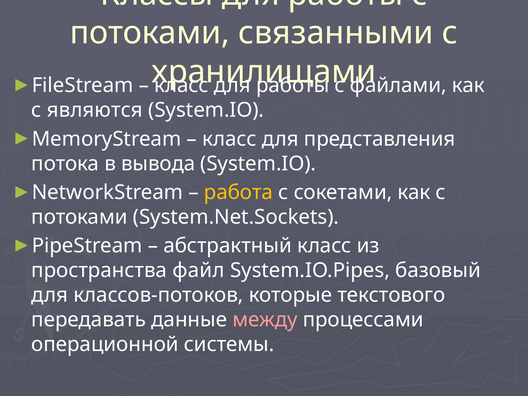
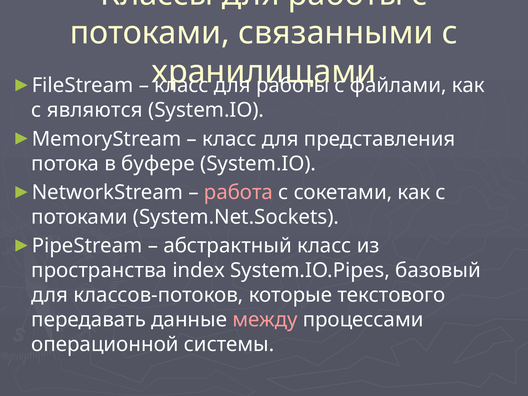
вывода: вывода -> буфере (158, 164)
работа colour: yellow -> pink (239, 192)
файл: файл -> index (199, 270)
